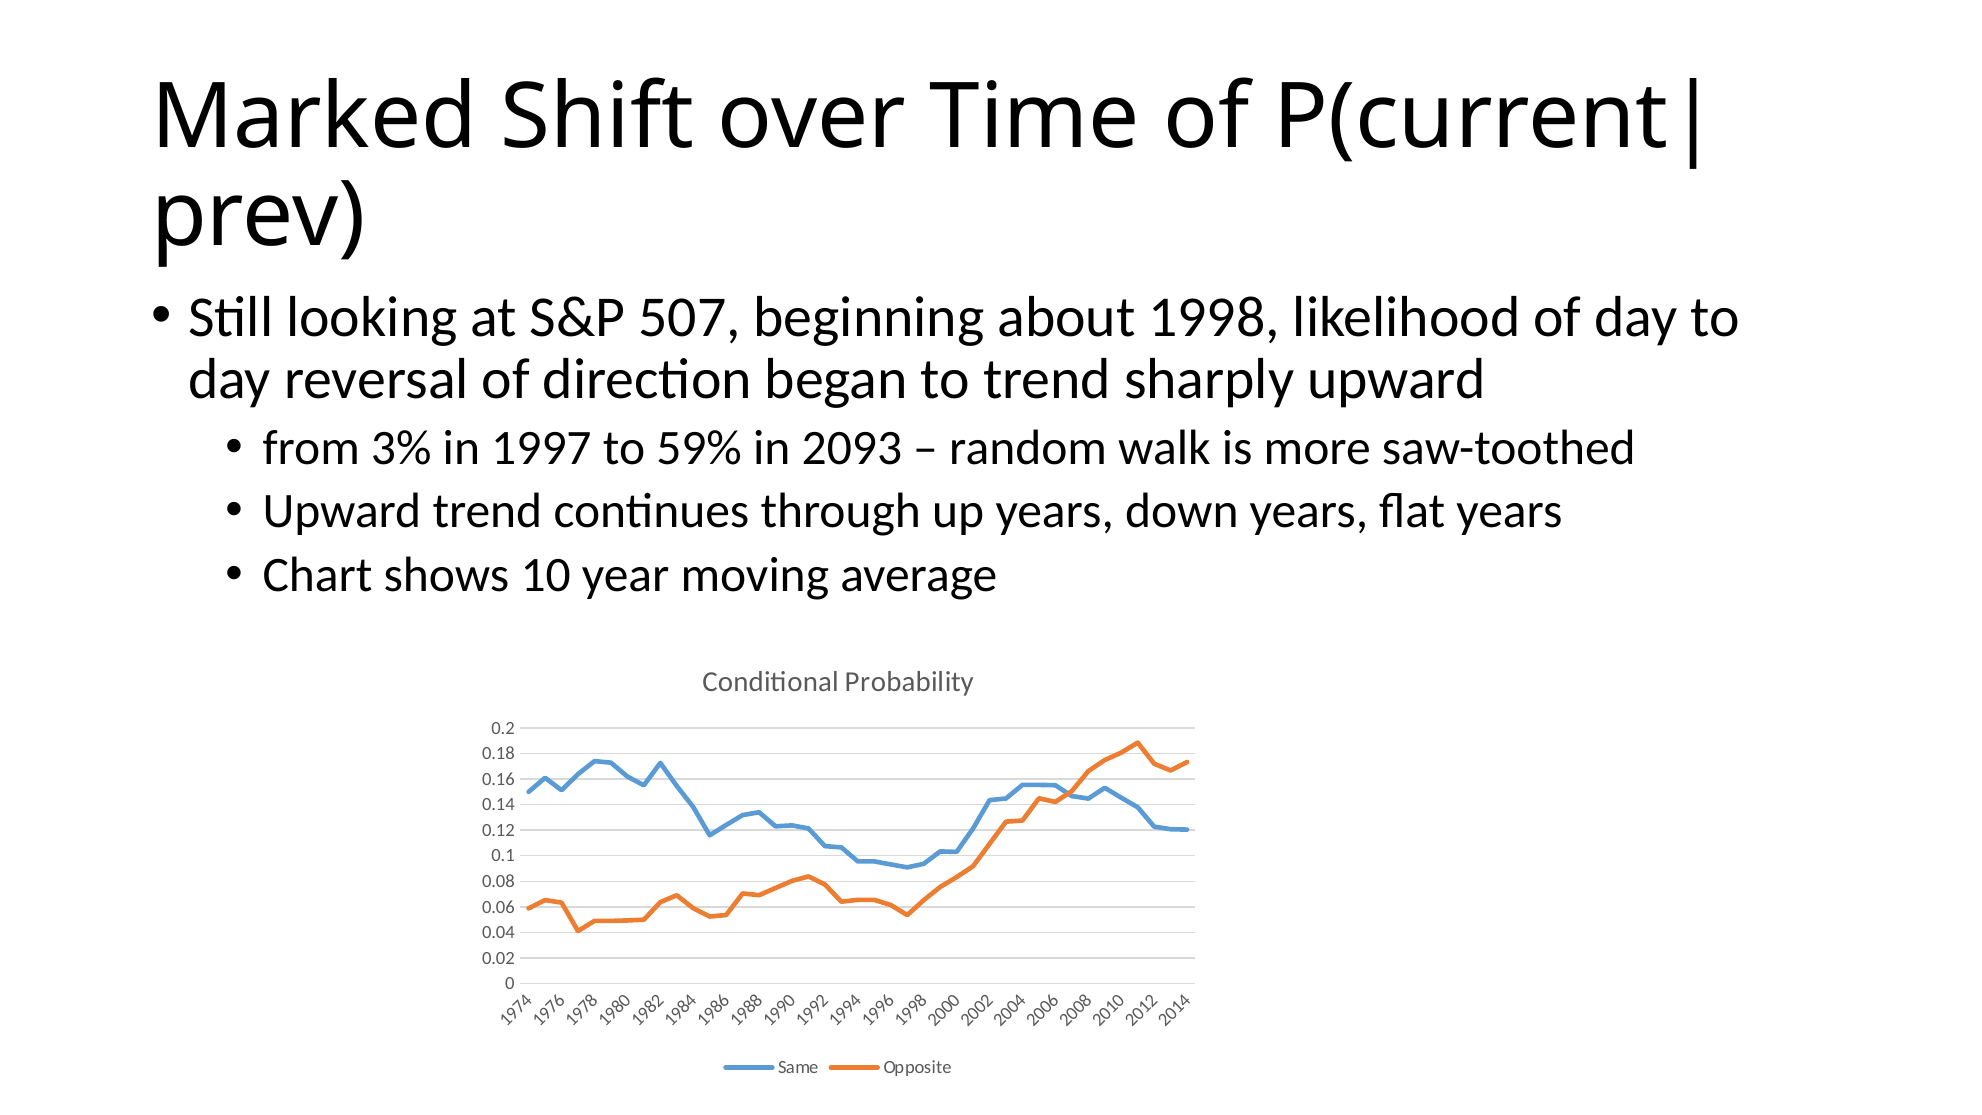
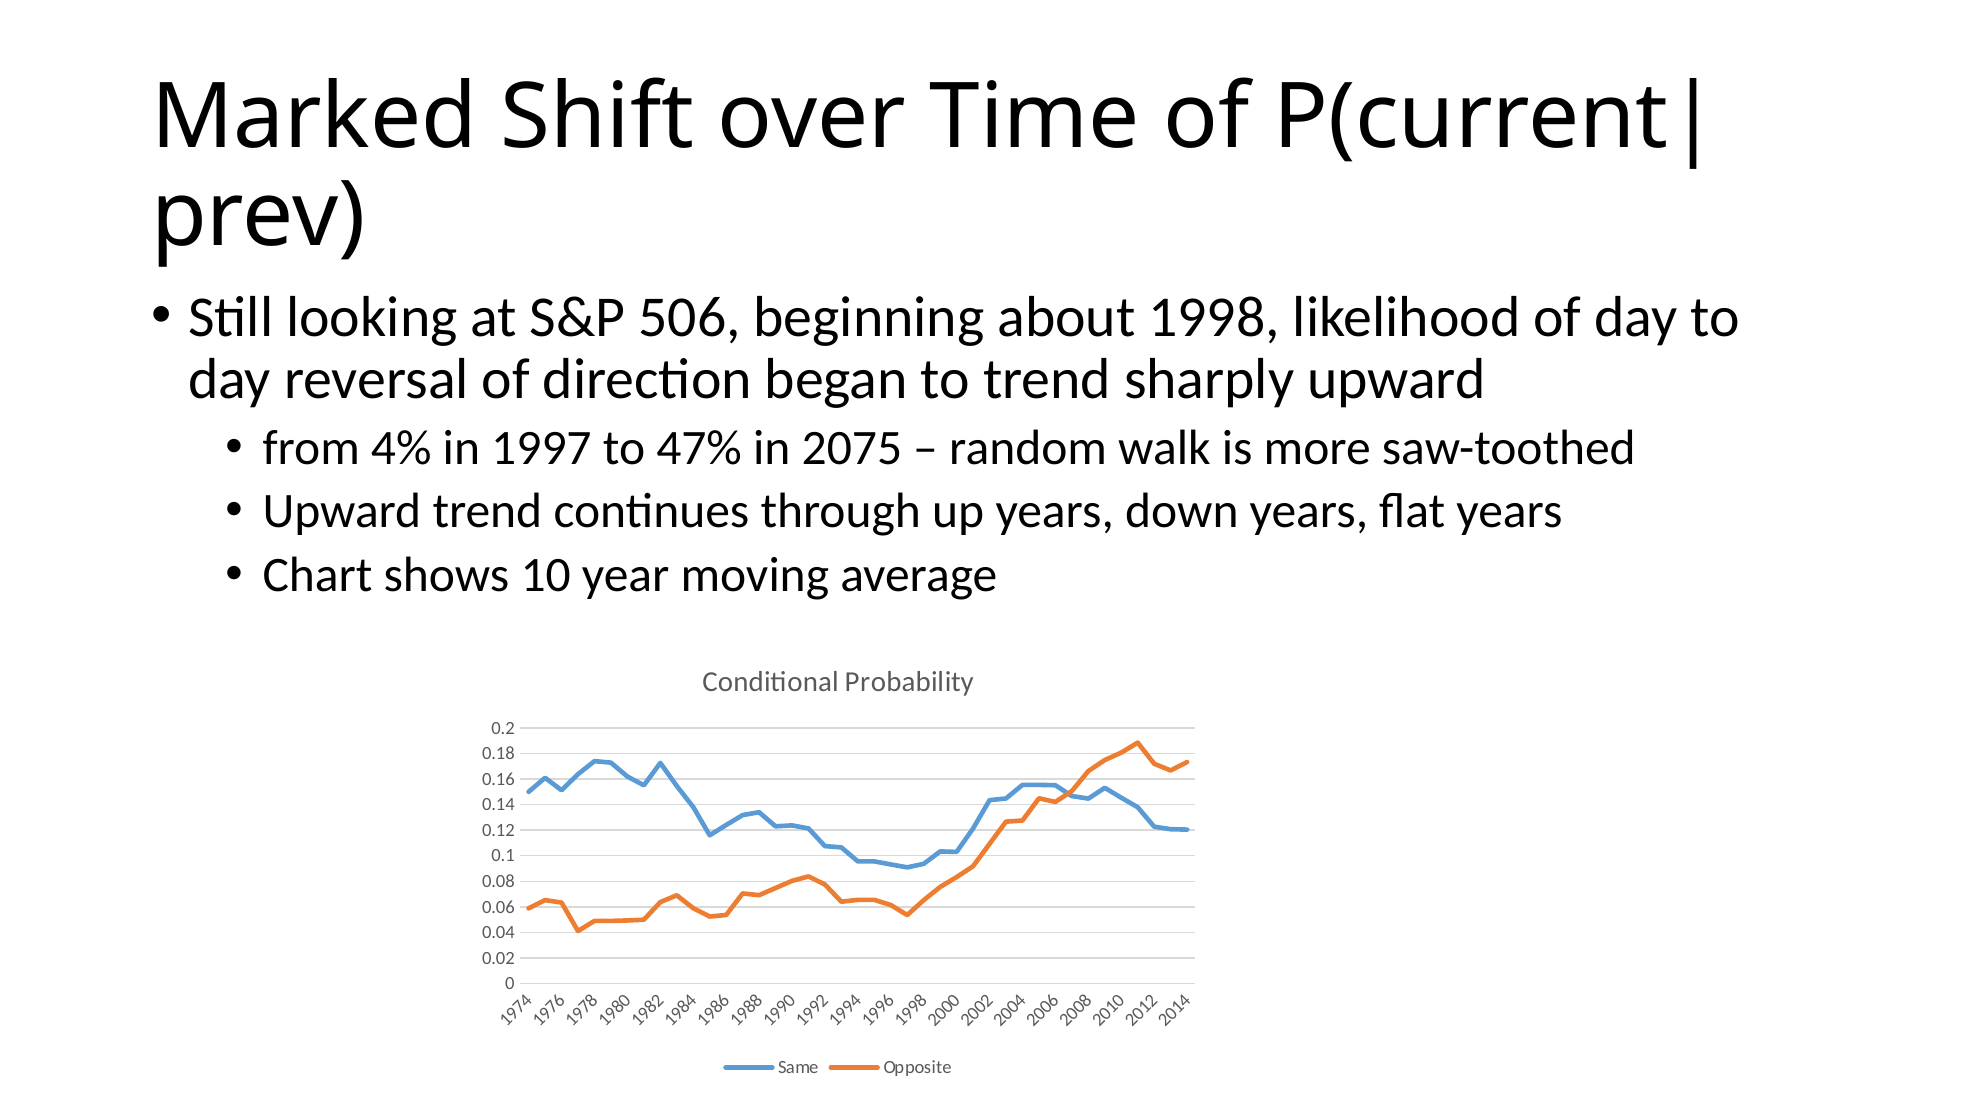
507: 507 -> 506 (690, 317)
3%: 3% -> 4% (401, 448)
59%: 59% -> 47% (699, 448)
2093: 2093 -> 2075 (852, 448)
